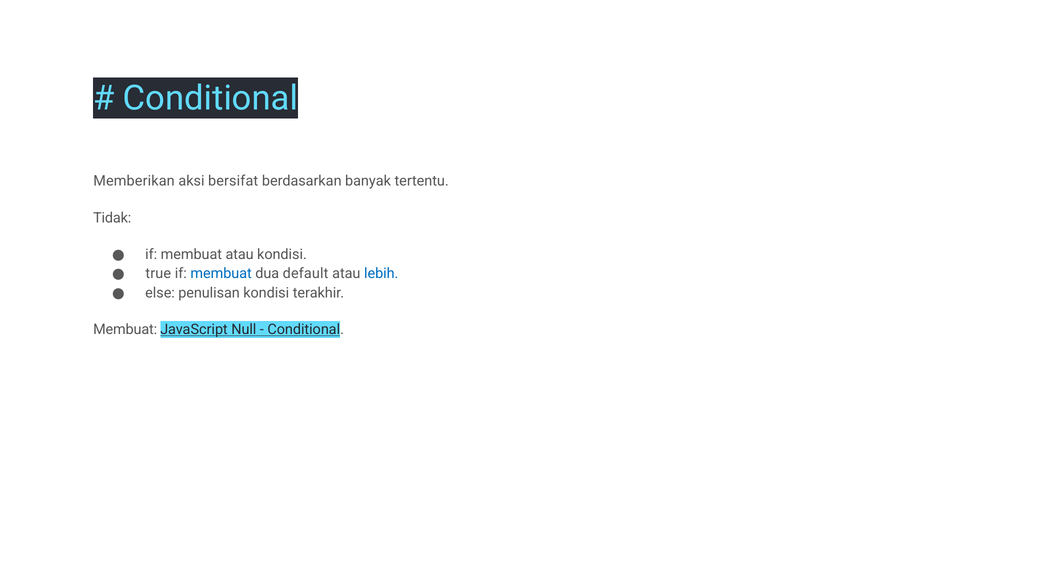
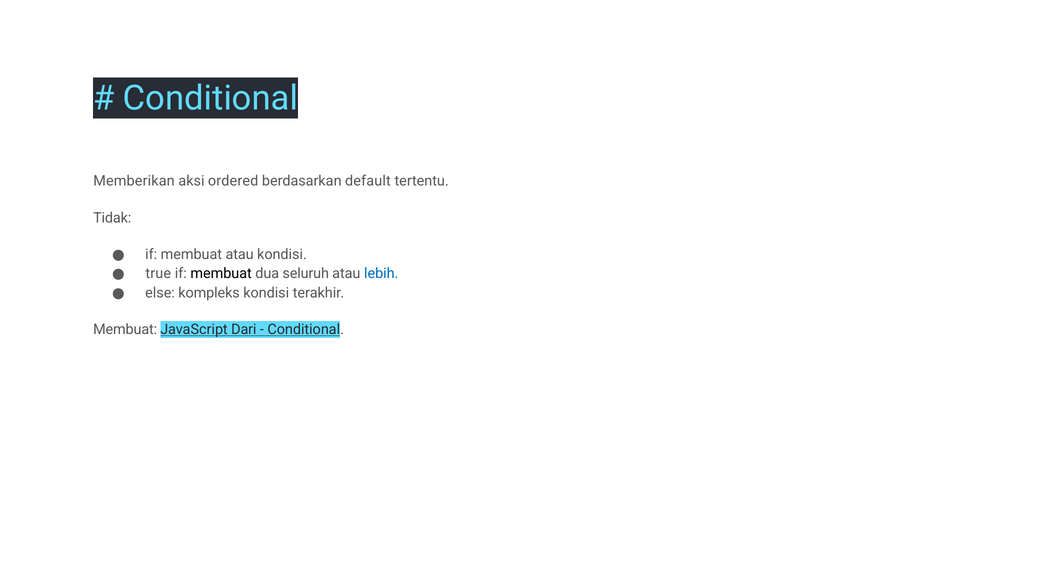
bersifat: bersifat -> ordered (233, 181)
banyak: banyak -> default (368, 181)
membuat colour: blue -> black (221, 274)
default: default -> seluruh (306, 274)
penulisan: penulisan -> kompleks (209, 293)
Null: Null -> Dari (244, 330)
